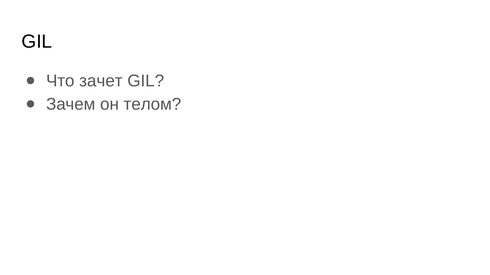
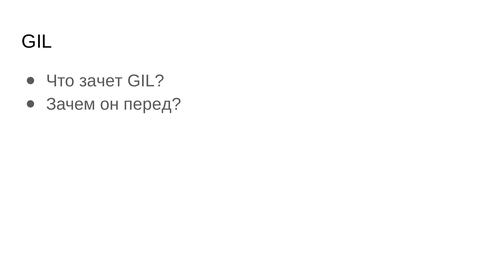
телом: телом -> перед (152, 105)
